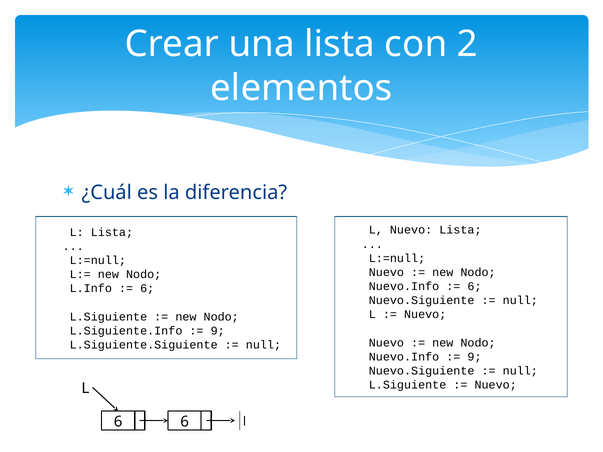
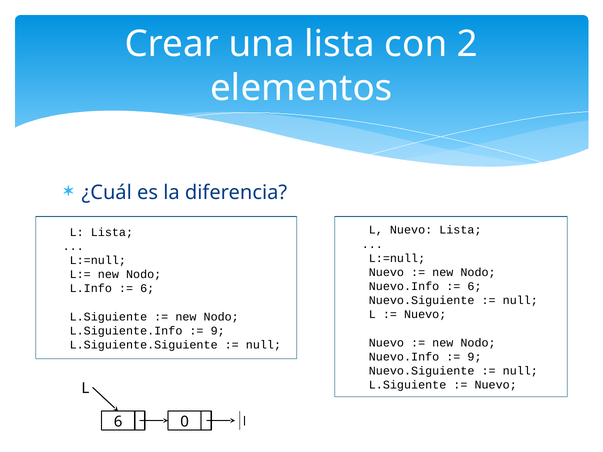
6 6: 6 -> 0 (185, 422)
